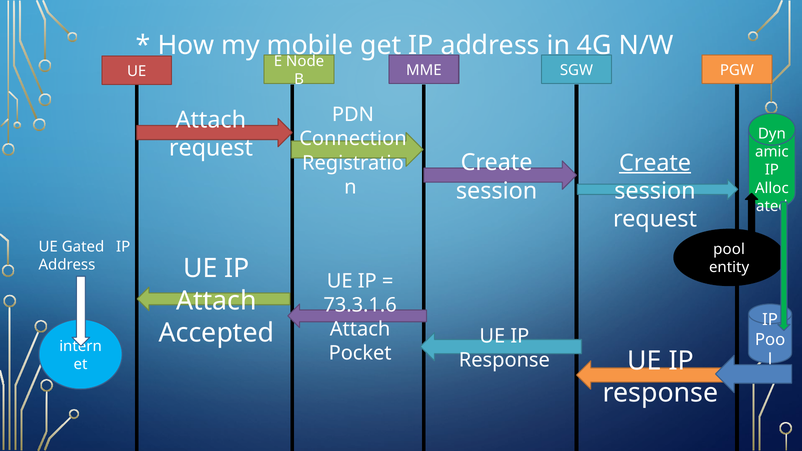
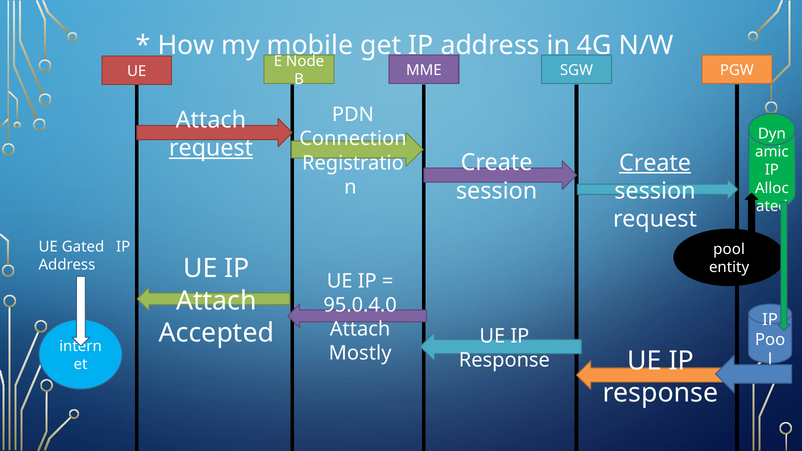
request underline: none -> present (211, 148)
73.3.1.6: 73.3.1.6 -> 95.0.4.0 (360, 305)
Pocket: Pocket -> Mostly (360, 353)
